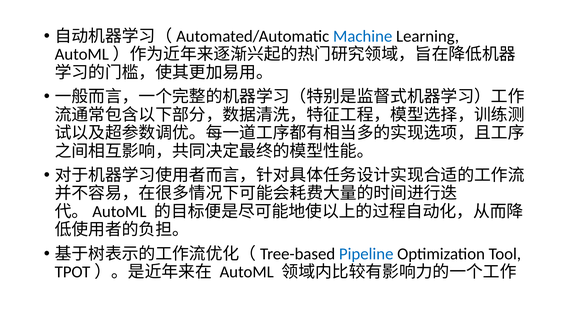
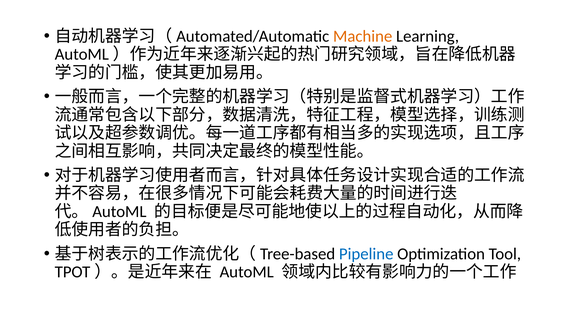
Machine colour: blue -> orange (363, 36)
